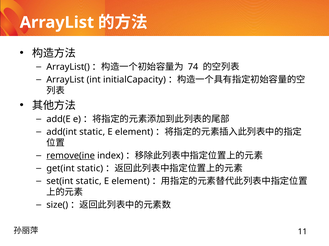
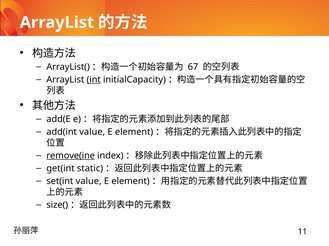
74: 74 -> 67 (193, 67)
int underline: none -> present (94, 80)
add(int static: static -> value (92, 132)
set(int static: static -> value (89, 182)
